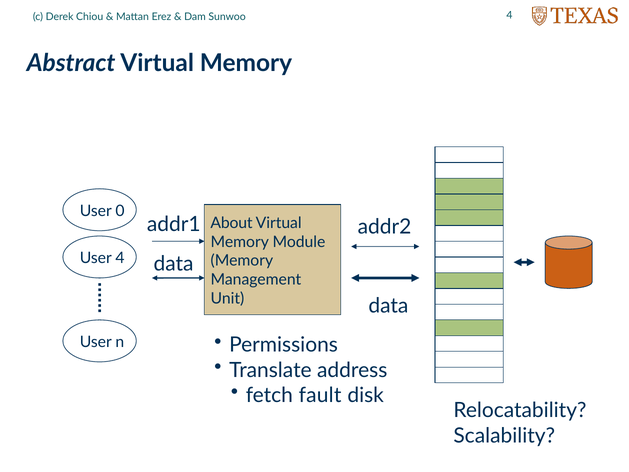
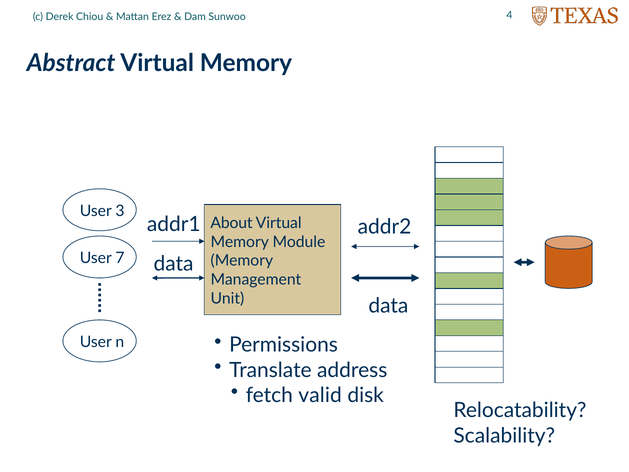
0: 0 -> 3 (120, 211)
User 4: 4 -> 7 (120, 258)
fault: fault -> valid (320, 395)
